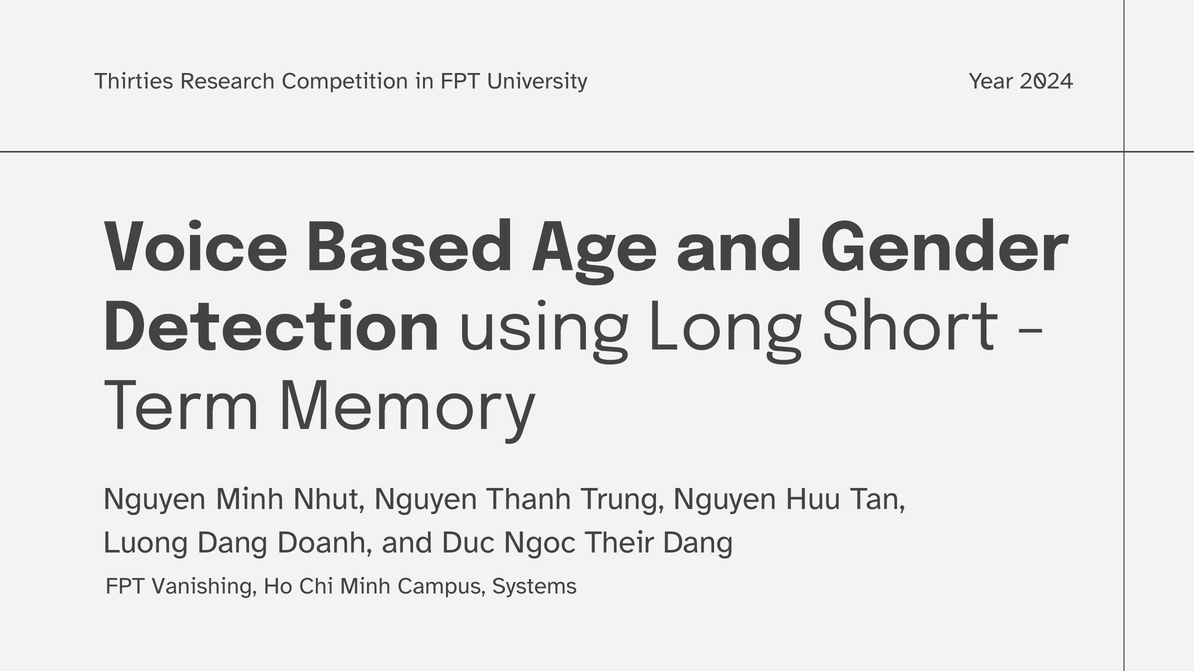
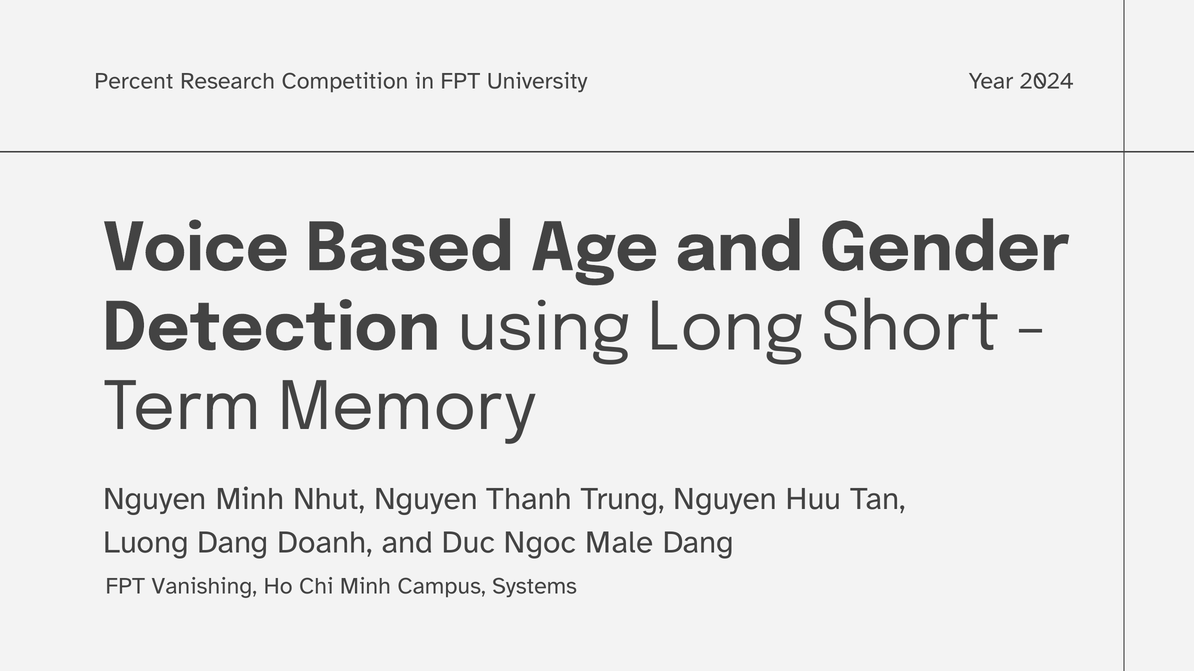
Thirties: Thirties -> Percent (134, 81)
Their: Their -> Male (619, 543)
